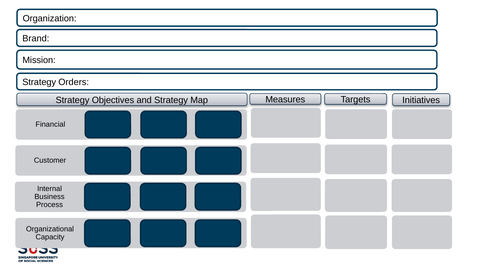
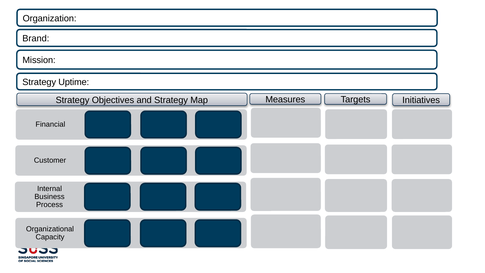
Orders: Orders -> Uptime (74, 82)
